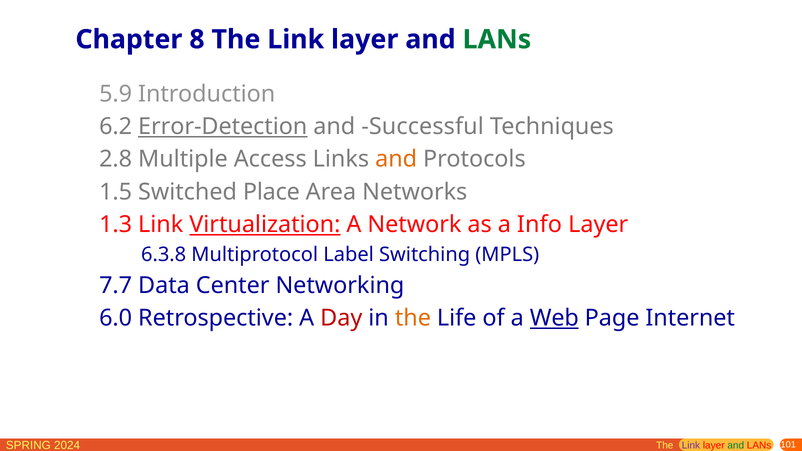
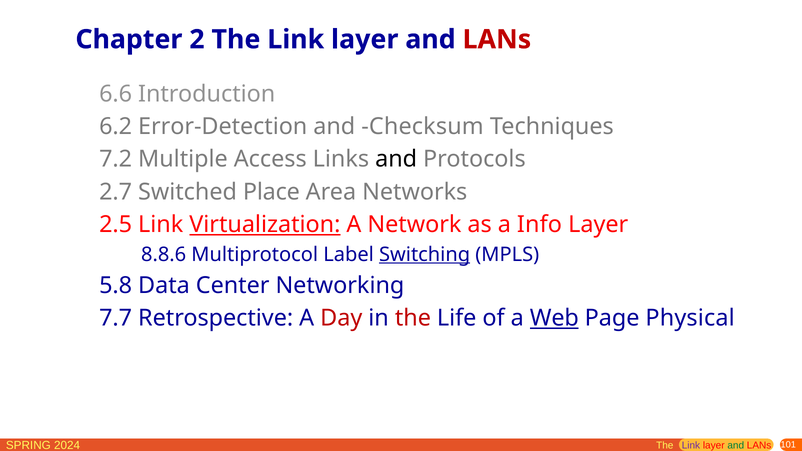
8: 8 -> 2 (197, 39)
LANs colour: green -> red (497, 39)
5.9: 5.9 -> 6.6 (116, 94)
Error-Detection underline: present -> none (223, 127)
Successful: Successful -> Checksum (423, 127)
2.8: 2.8 -> 7.2 (116, 159)
and colour: orange -> black (396, 159)
1.5: 1.5 -> 2.7 (116, 192)
1.3: 1.3 -> 2.5 (116, 225)
6.3.8: 6.3.8 -> 8.8.6 (164, 254)
Switching underline: none -> present (425, 254)
7.7: 7.7 -> 5.8 (116, 285)
6.0: 6.0 -> 7.7 (116, 318)
the colour: orange -> red (413, 318)
Internet: Internet -> Physical (690, 318)
